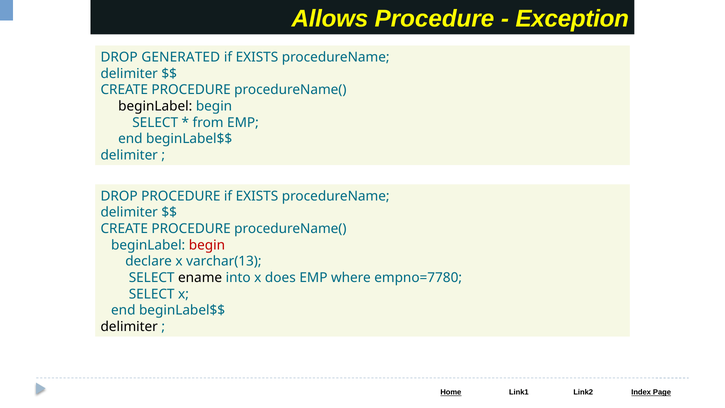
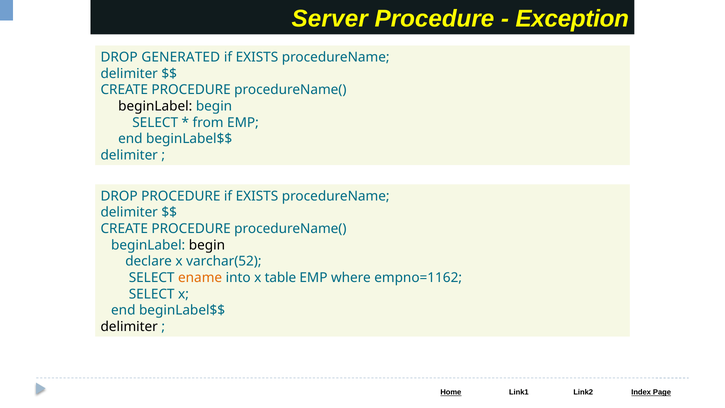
Allows: Allows -> Server (330, 19)
begin colour: red -> black (207, 245)
varchar(13: varchar(13 -> varchar(52 (224, 261)
ename colour: black -> orange (200, 278)
does: does -> table (280, 278)
empno=7780: empno=7780 -> empno=1162 (418, 278)
